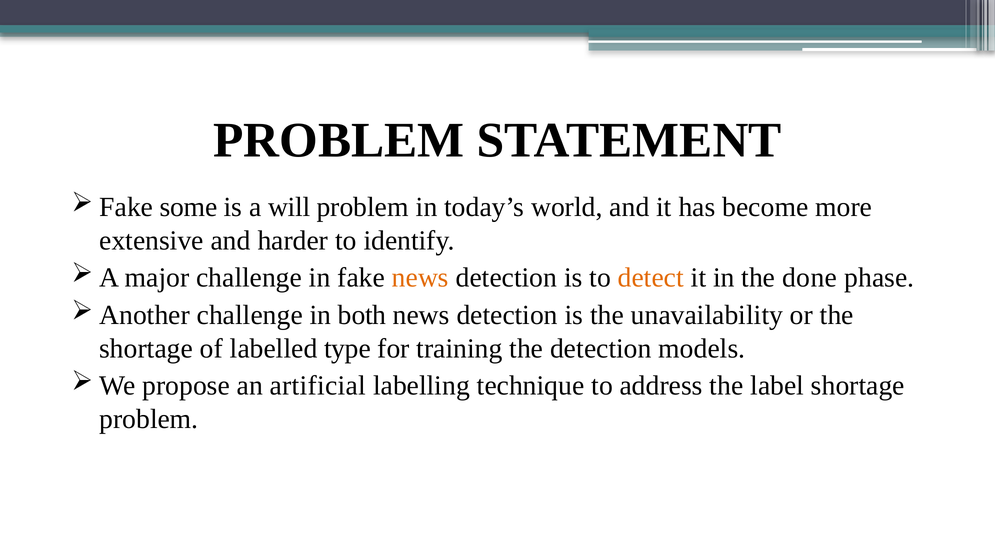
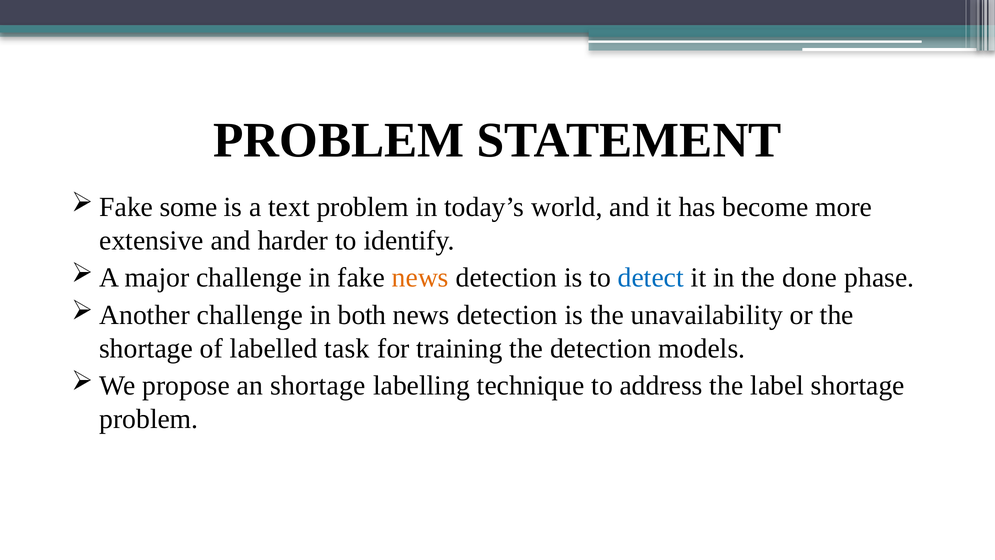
will: will -> text (289, 207)
detect colour: orange -> blue (651, 278)
type: type -> task (347, 348)
an artificial: artificial -> shortage (318, 386)
